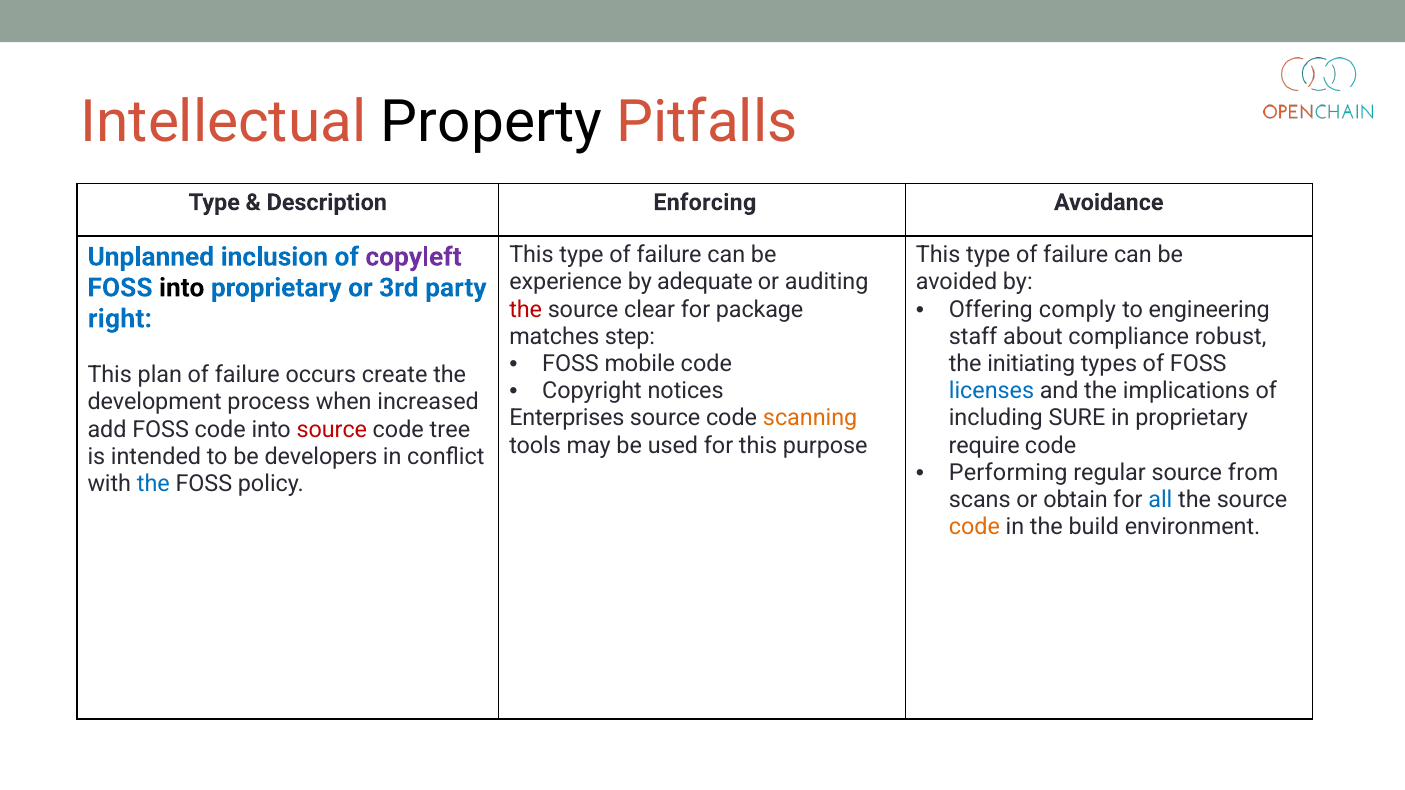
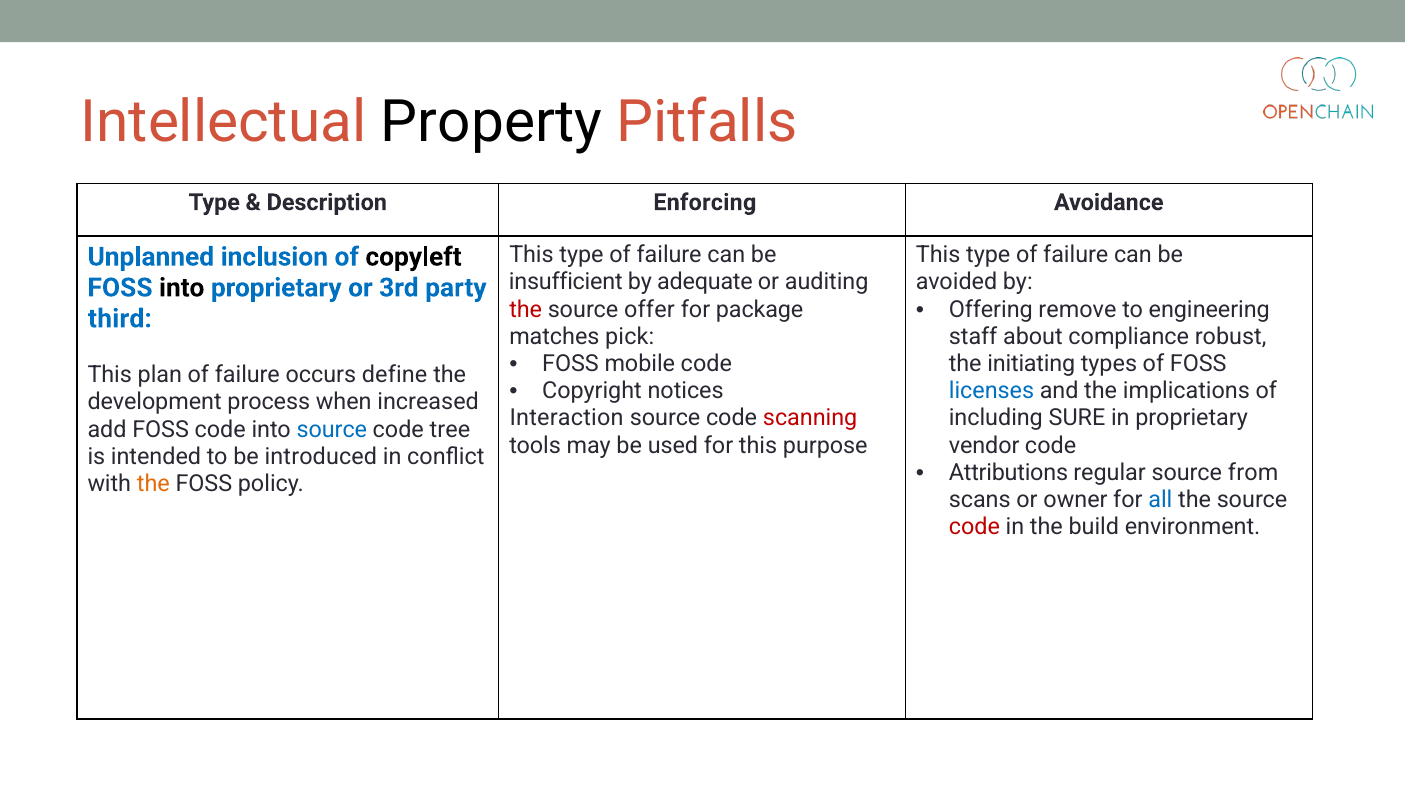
copyleft colour: purple -> black (414, 257)
experience: experience -> insufficient (566, 282)
comply: comply -> remove (1077, 310)
clear: clear -> offer (649, 310)
right: right -> third (120, 319)
step: step -> pick (630, 337)
create: create -> define (395, 375)
Enterprises: Enterprises -> Interaction (567, 418)
scanning colour: orange -> red (810, 418)
source colour: red -> blue (332, 429)
require: require -> vendor (984, 446)
developers: developers -> introduced (321, 457)
Performing: Performing -> Attributions (1008, 473)
the colour: blue -> orange (153, 484)
obtain: obtain -> owner (1076, 500)
code colour: orange -> red (974, 527)
